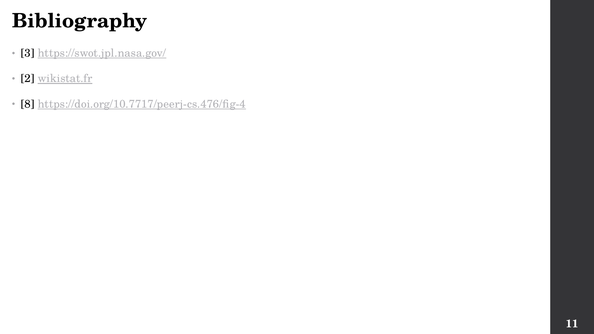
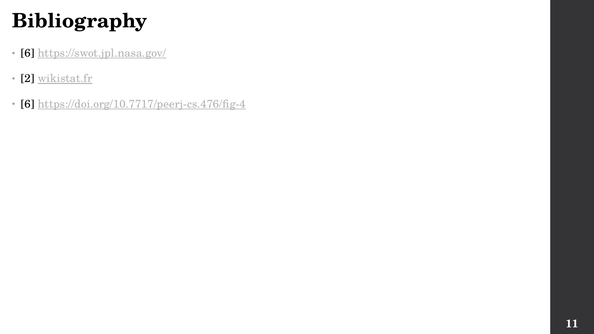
3: 3 -> 6 (28, 53)
8: 8 -> 6 (28, 104)
